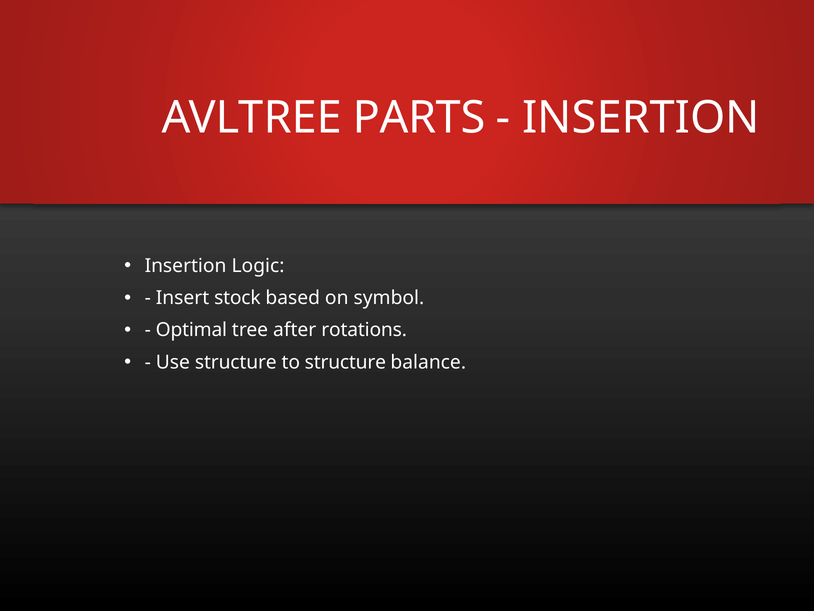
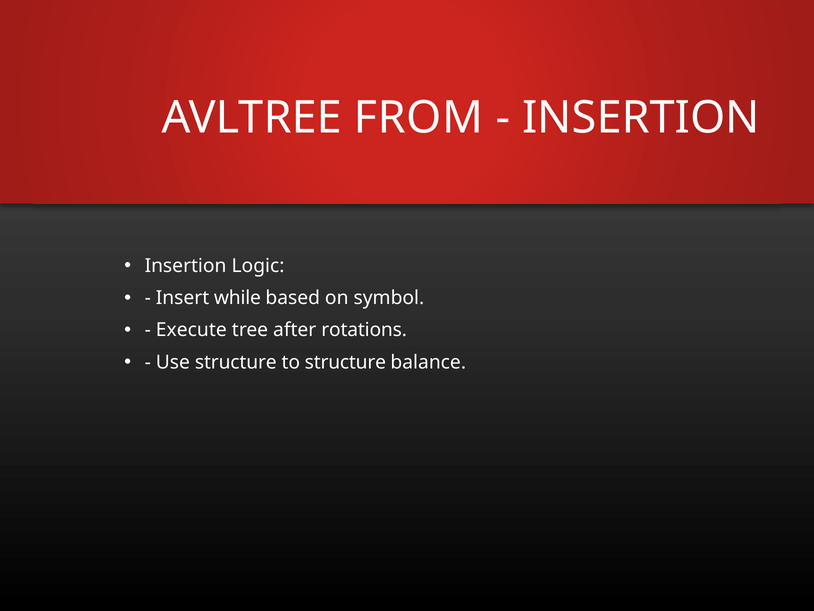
PARTS: PARTS -> FROM (419, 118)
stock: stock -> while (237, 298)
Optimal: Optimal -> Execute (191, 330)
